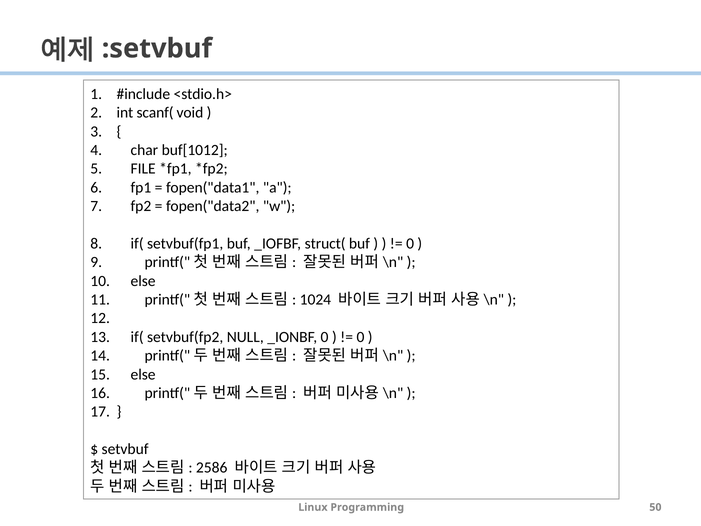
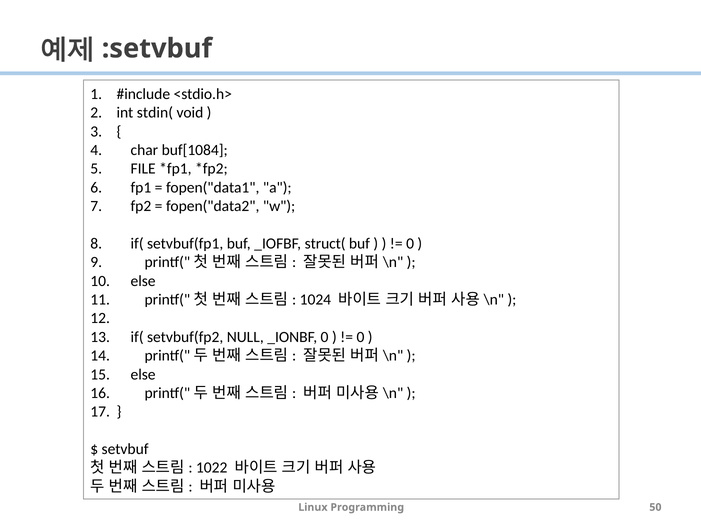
scanf(: scanf( -> stdin( (155, 113)
buf[1012: buf[1012 -> buf[1084 (195, 150)
2586: 2586 -> 1022 (212, 468)
